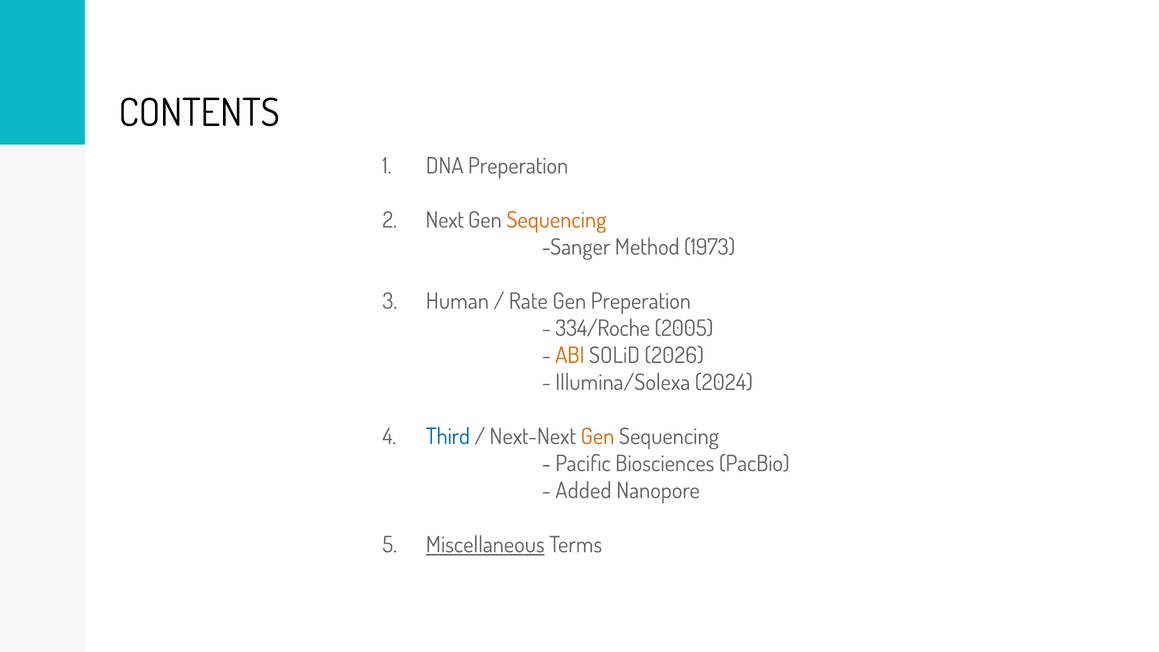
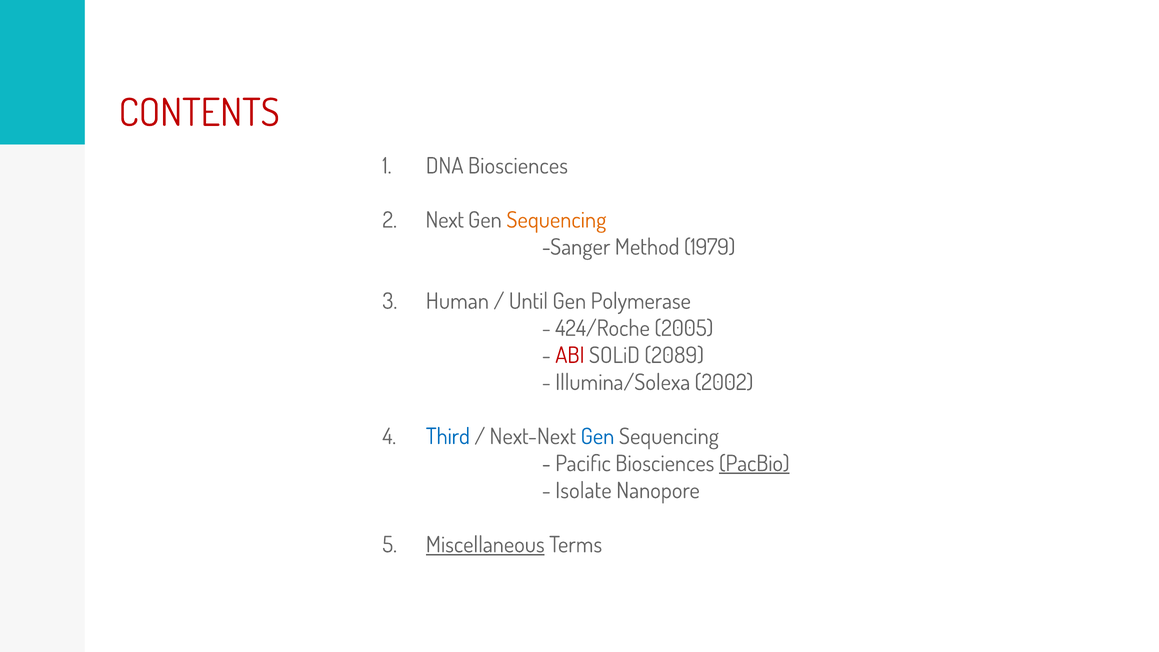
CONTENTS colour: black -> red (199, 113)
DNA Preperation: Preperation -> Biosciences (518, 166)
1973: 1973 -> 1979 (710, 247)
Rate: Rate -> Until (528, 301)
Gen Preperation: Preperation -> Polymerase (641, 301)
334/Roche: 334/Roche -> 424/Roche (603, 328)
ABI colour: orange -> red (570, 355)
2026: 2026 -> 2089 (674, 355)
2024: 2024 -> 2002 (724, 383)
Gen colour: orange -> blue (597, 437)
PacBio underline: none -> present (754, 464)
Added: Added -> Isolate (583, 491)
